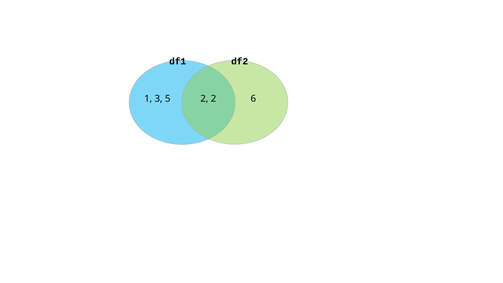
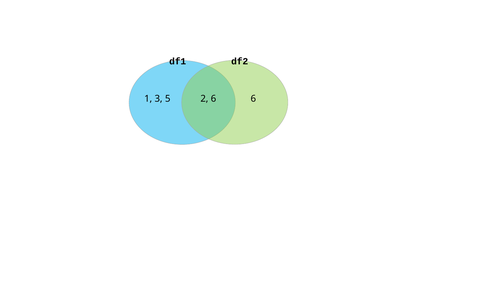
2 2: 2 -> 6 (214, 99)
